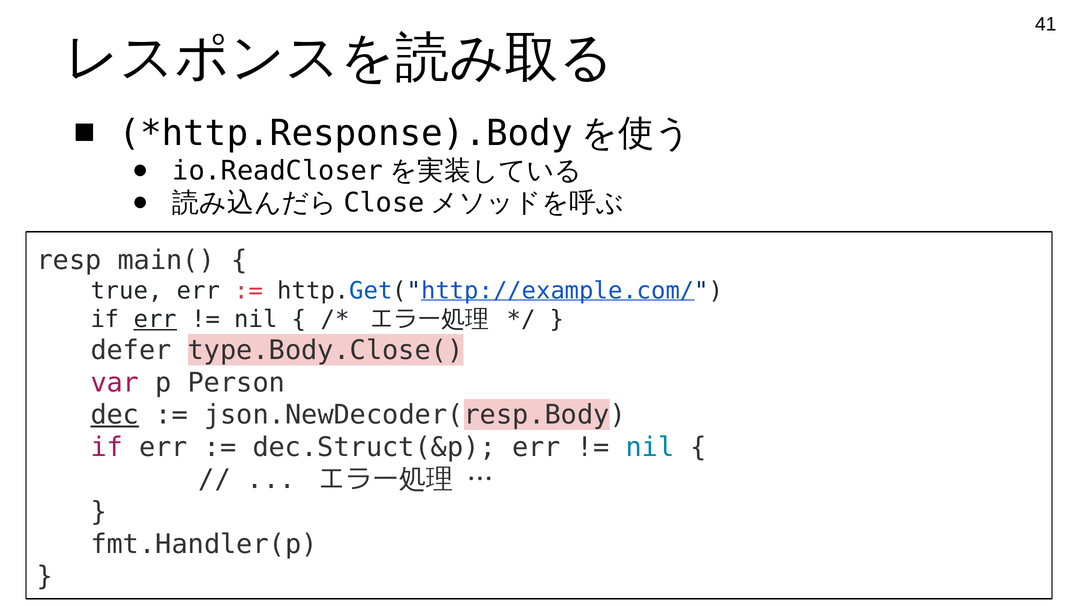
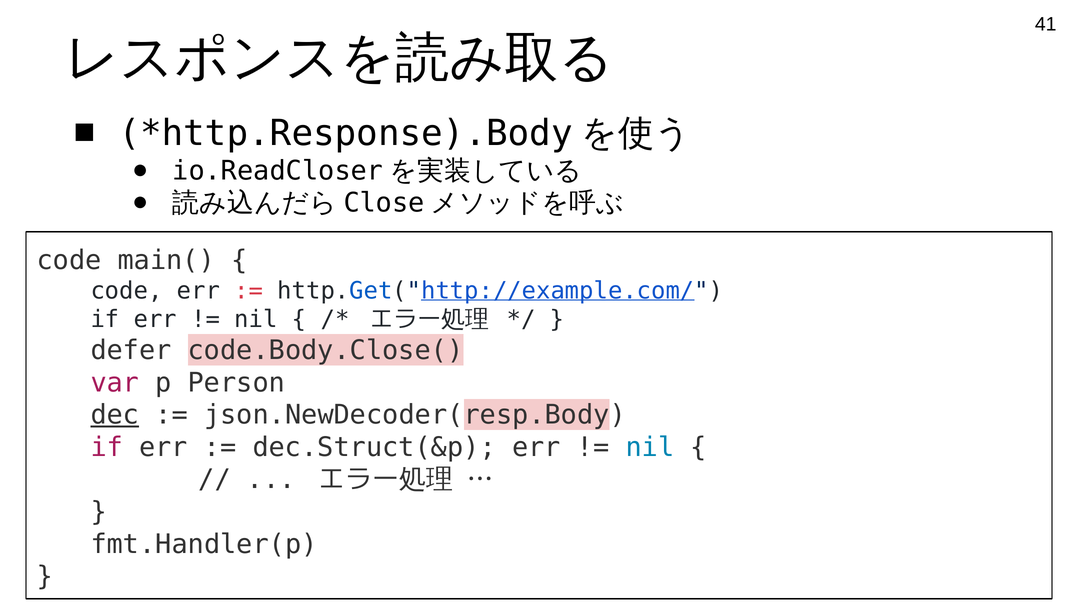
resp: resp -> code (69, 261)
true: true -> code (127, 291)
err underline: present -> none (155, 320)
type.Body.Close(: type.Body.Close( -> code.Body.Close( (326, 351)
